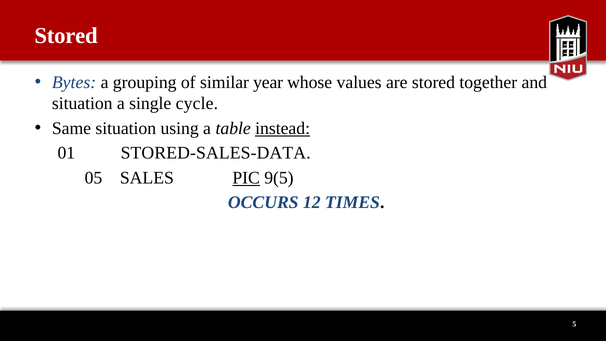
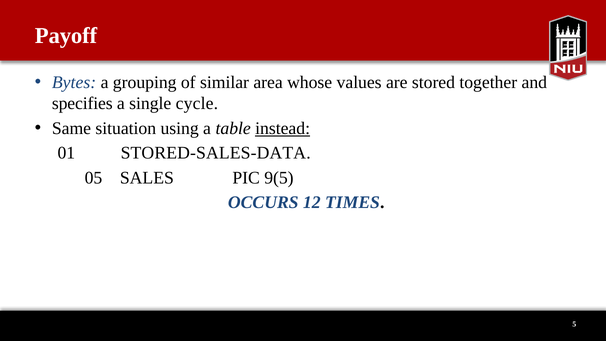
Stored: Stored -> Payoff (66, 36)
year: year -> area (268, 82)
situation: situation -> specifies (82, 104)
PIC underline: present -> none (246, 178)
